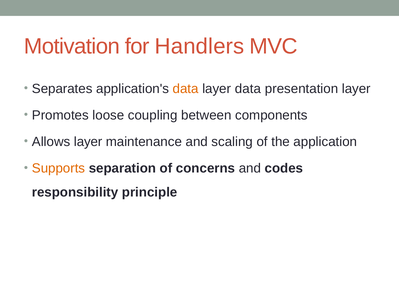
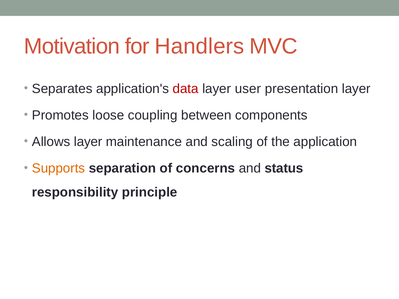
data colour: orange -> red (186, 89)
layer data: data -> user (248, 89)
codes: codes -> status (284, 168)
